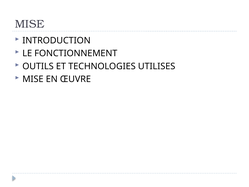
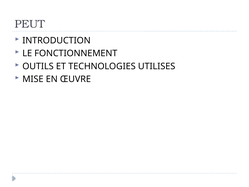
MISE: MISE -> PEUT (30, 24)
